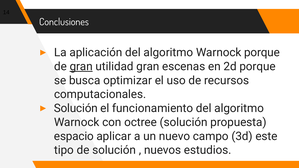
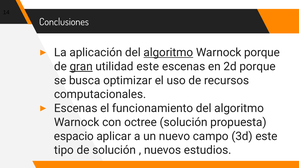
algoritmo underline: none -> present (168, 53)
utilidad gran: gran -> este (148, 67)
Solución: Solución -> Escenas (76, 108)
